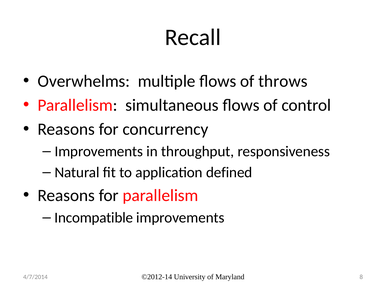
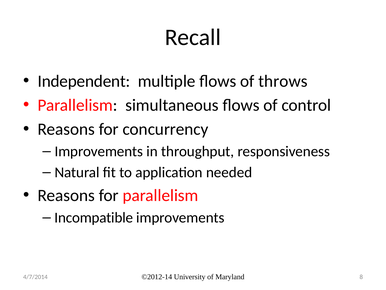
Overwhelms: Overwhelms -> Independent (84, 81)
defined: defined -> needed (229, 172)
